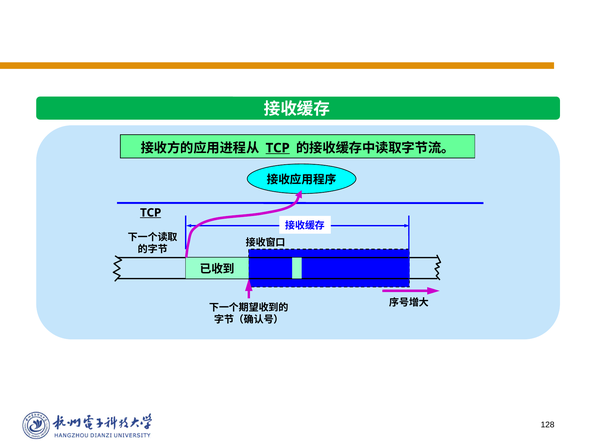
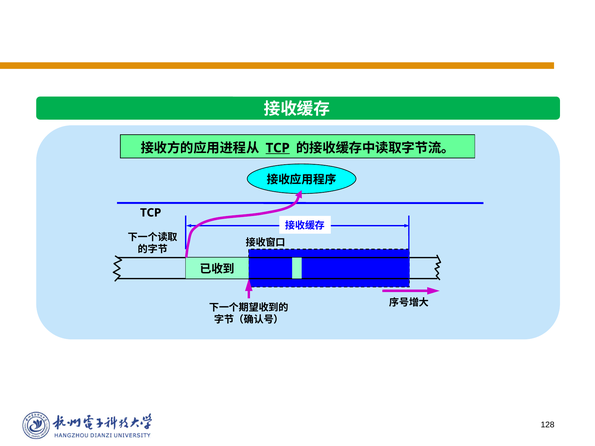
TCP underline: present -> none (151, 213)
